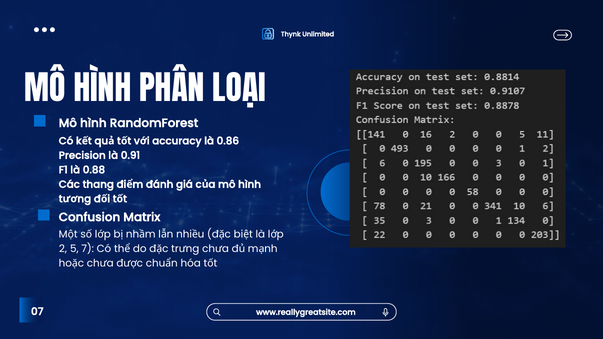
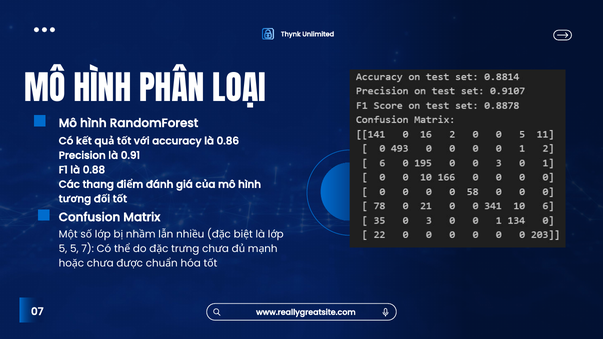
2: 2 -> 5 (63, 249)
